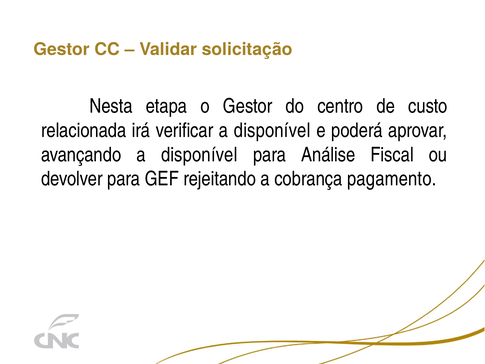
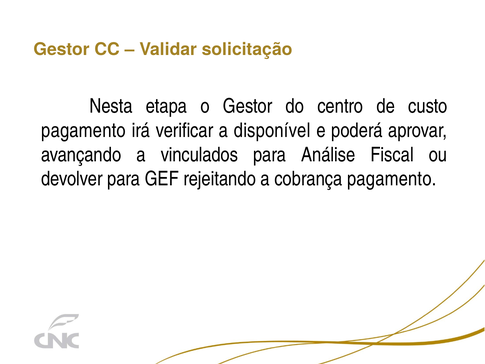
relacionada: relacionada -> pagamento (84, 130)
avançando a disponível: disponível -> vinculados (199, 155)
